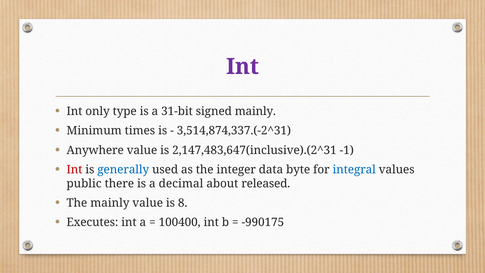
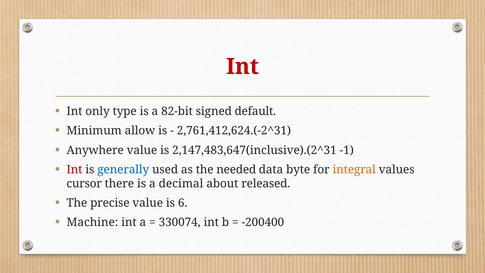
Int colour: purple -> red (242, 67)
31-bit: 31-bit -> 82-bit (177, 111)
signed mainly: mainly -> default (255, 111)
times: times -> allow (140, 131)
3,514,874,337.(-2^31: 3,514,874,337.(-2^31 -> 2,761,412,624.(-2^31 (234, 131)
integer: integer -> needed (236, 169)
integral colour: blue -> orange (354, 169)
public: public -> cursor (84, 183)
The mainly: mainly -> precise (110, 203)
8: 8 -> 6 (183, 203)
Executes: Executes -> Machine (92, 222)
100400: 100400 -> 330074 (180, 222)
-990175: -990175 -> -200400 (263, 222)
